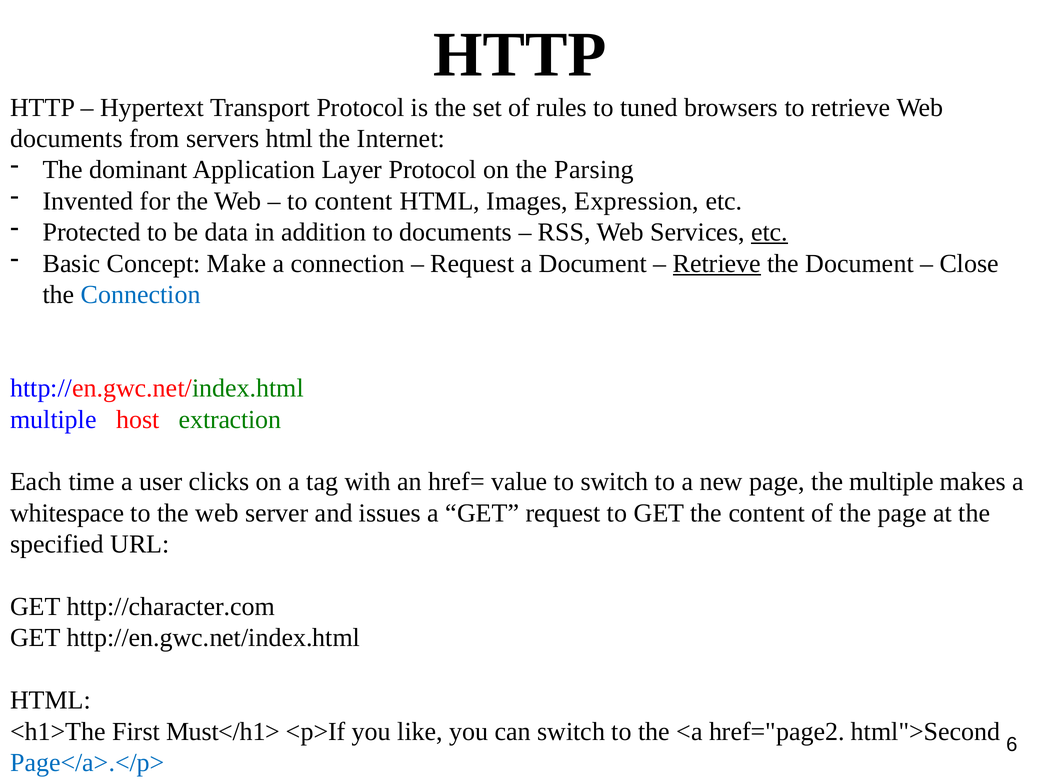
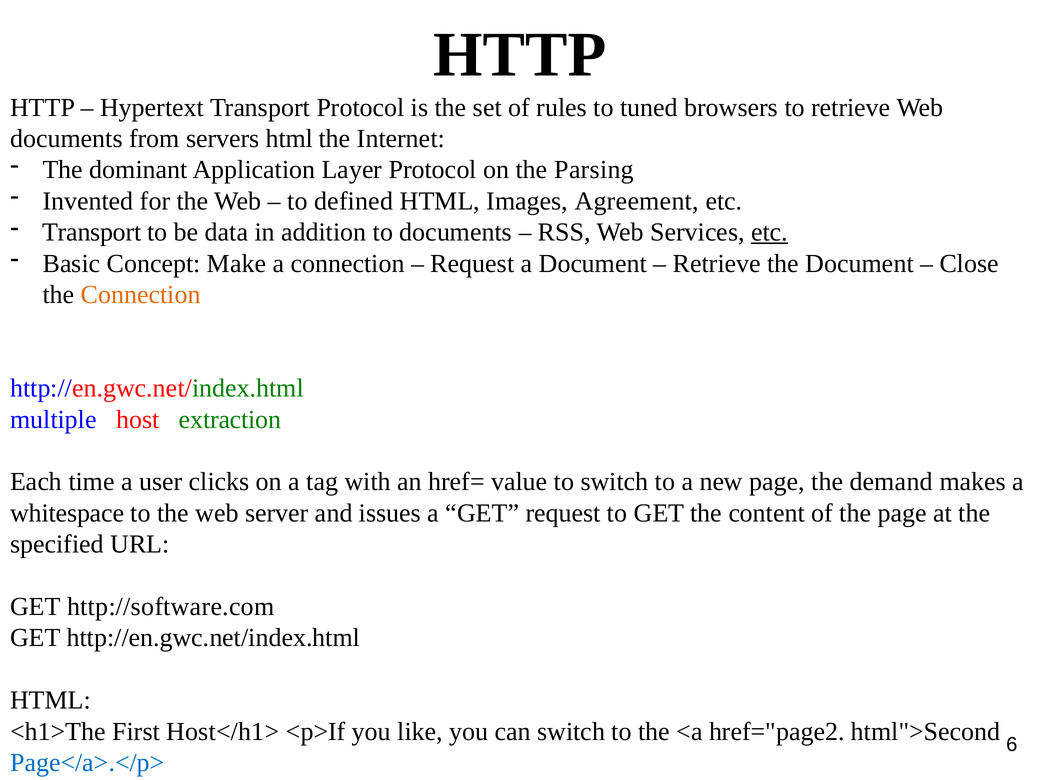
to content: content -> defined (354, 201)
Expression: Expression -> Agreement (637, 201)
Protected: Protected -> Transport (92, 232)
Retrieve underline: present -> none (717, 263)
Connection colour: blue -> orange (141, 295)
the multiple: multiple -> demand (891, 482)
http://character.com: http://character.com -> http://software.com (171, 607)
Must</h1>: Must</h1> -> Host</h1> (223, 731)
